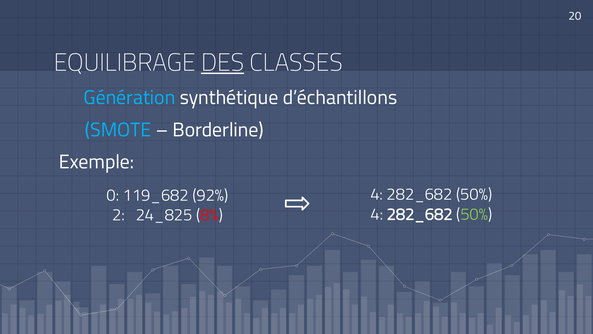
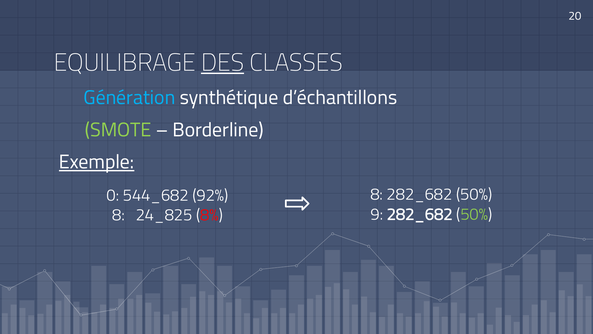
SMOTE colour: light blue -> light green (118, 130)
Exemple underline: none -> present (97, 162)
4: 4 -> 8 (377, 194)
119_682: 119_682 -> 544_682 (156, 195)
4: 4 -> 9 (377, 214)
2: 2 -> 8 (119, 215)
